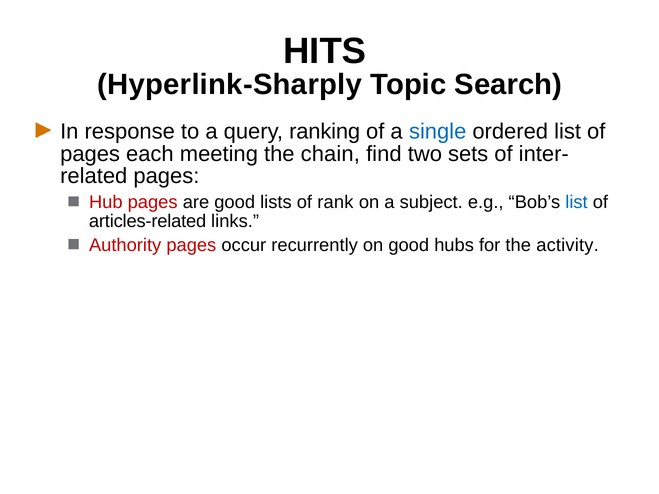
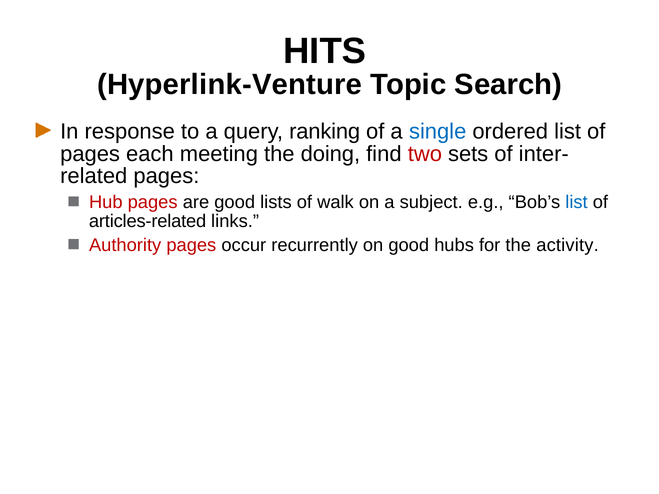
Hyperlink-Sharply: Hyperlink-Sharply -> Hyperlink-Venture (230, 85)
chain: chain -> doing (330, 154)
two colour: black -> red (425, 154)
rank: rank -> walk (335, 202)
